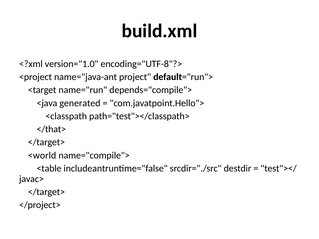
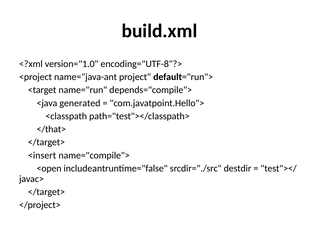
<world: <world -> <insert (42, 155)
<table: <table -> <open (49, 169)
